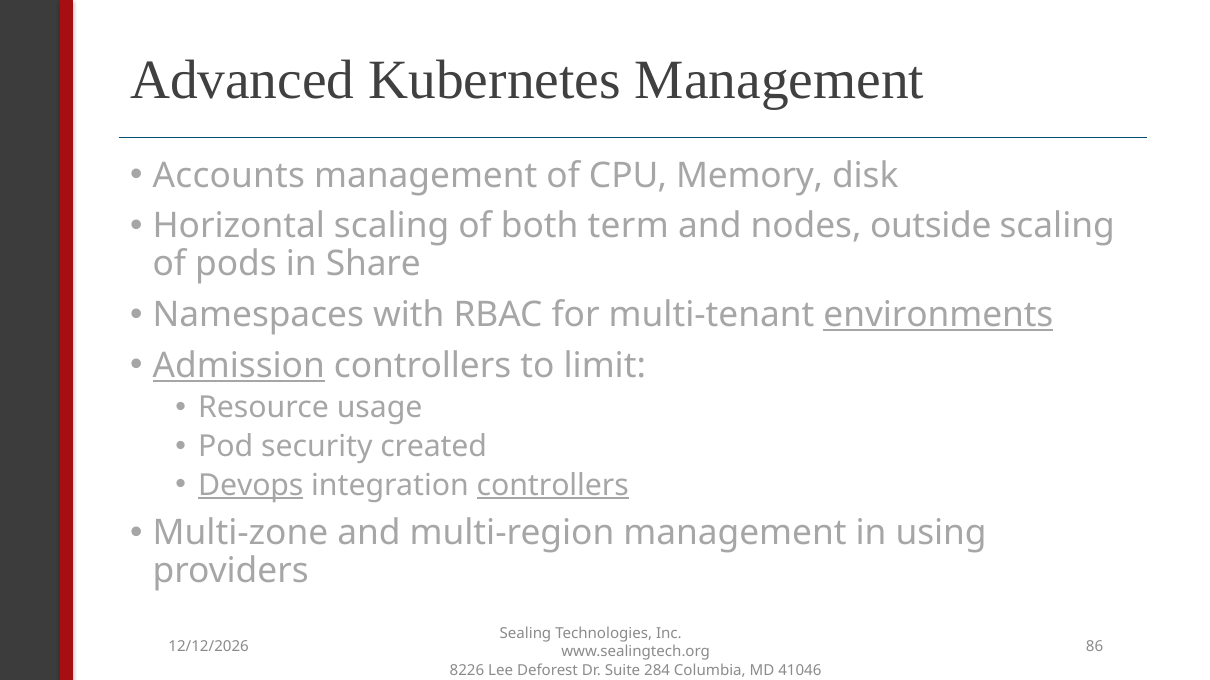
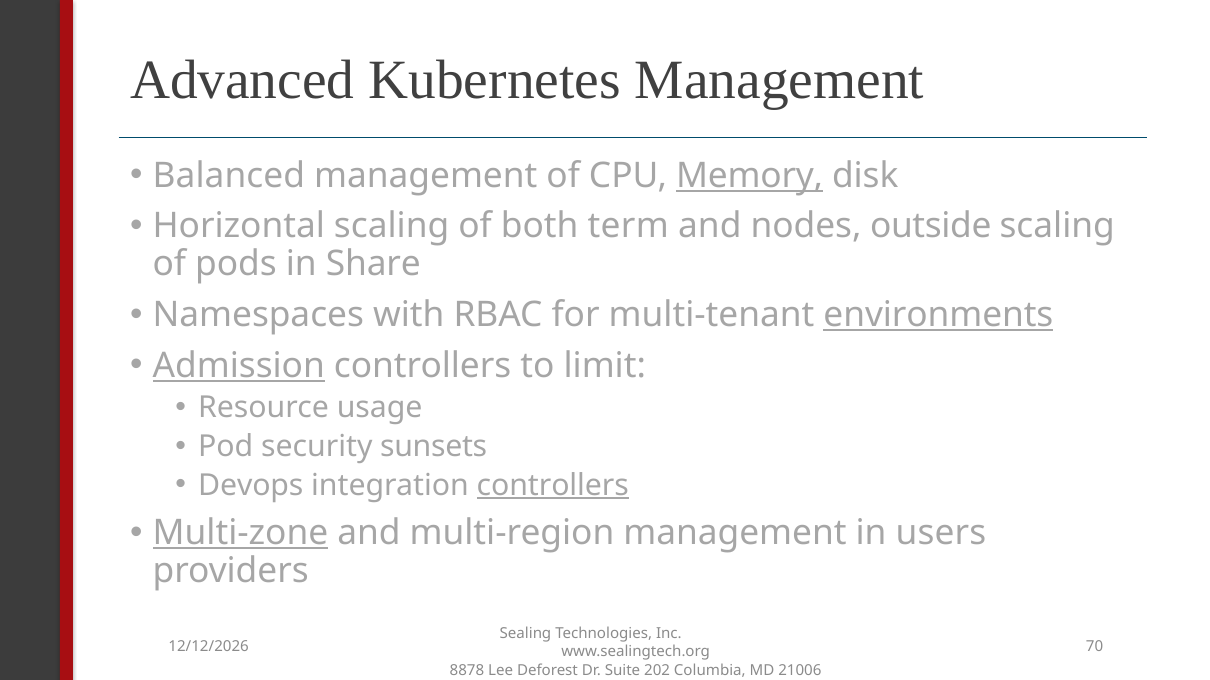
Accounts: Accounts -> Balanced (229, 176)
Memory underline: none -> present (750, 176)
created: created -> sunsets (434, 447)
Devops underline: present -> none (251, 486)
Multi-zone underline: none -> present (240, 534)
using: using -> users (941, 534)
86: 86 -> 70 (1095, 647)
8226: 8226 -> 8878 (467, 671)
284: 284 -> 202 (657, 671)
41046: 41046 -> 21006 (800, 671)
